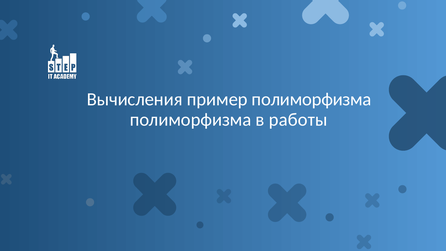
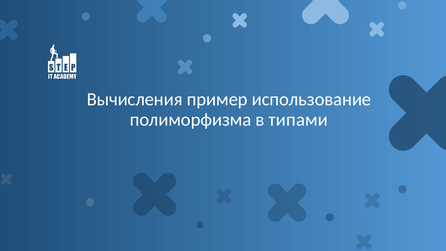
пример полиморфизма: полиморфизма -> использование (312, 99)
работы: работы -> типами (298, 119)
